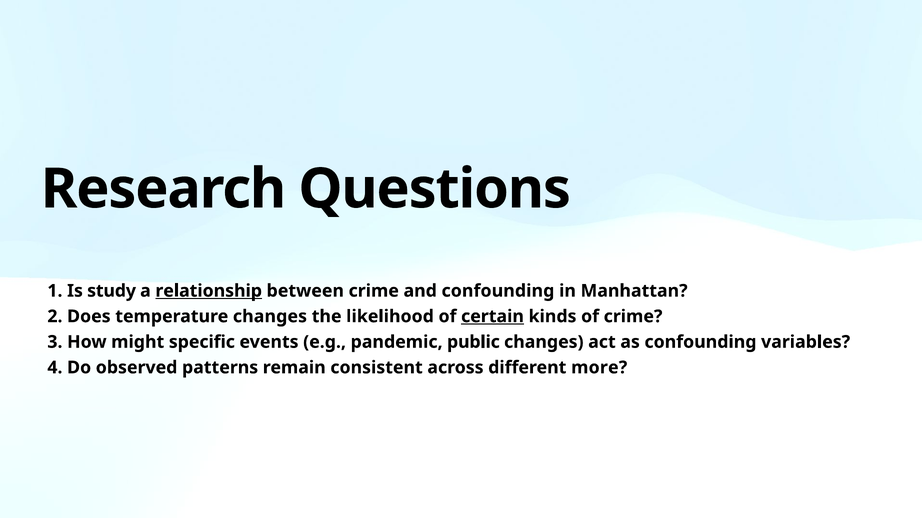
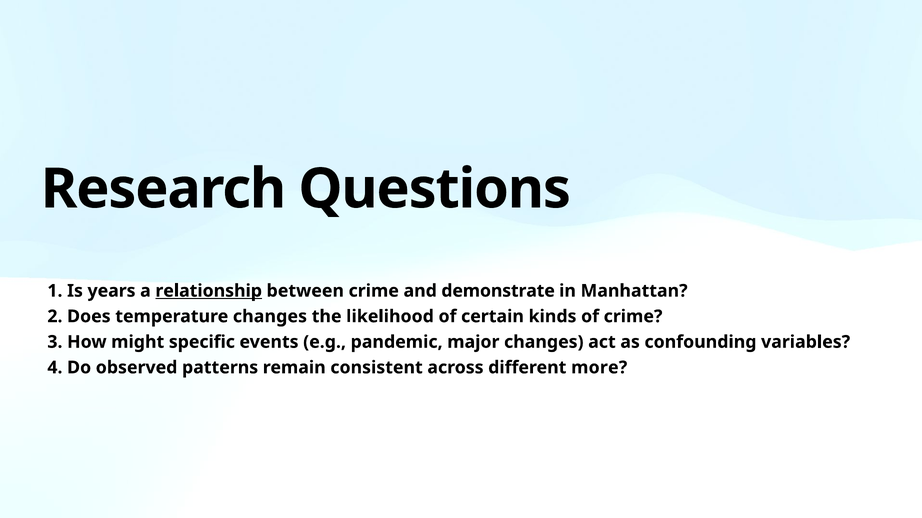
study: study -> years (112, 291)
and confounding: confounding -> demonstrate (498, 291)
certain underline: present -> none (492, 317)
public: public -> major (473, 342)
